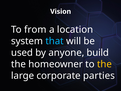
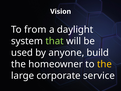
location: location -> daylight (75, 30)
that colour: light blue -> light green (55, 41)
parties: parties -> service (99, 75)
